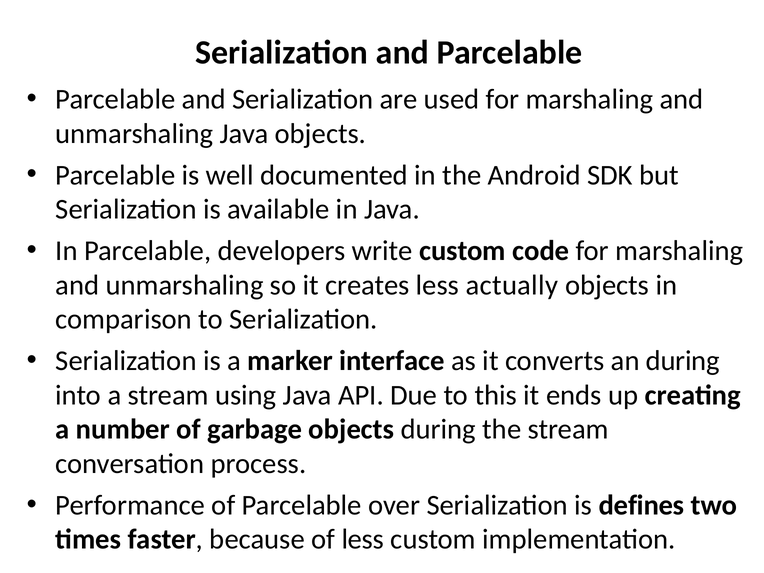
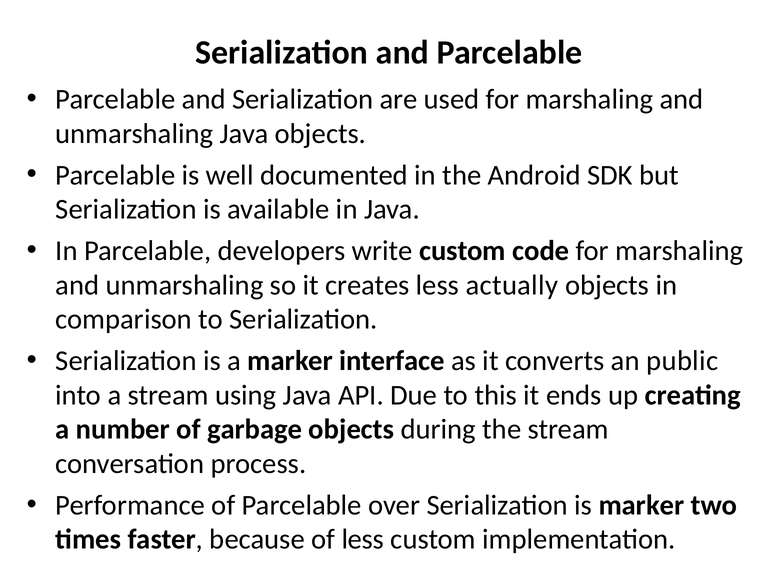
an during: during -> public (682, 361)
is defines: defines -> marker (641, 505)
